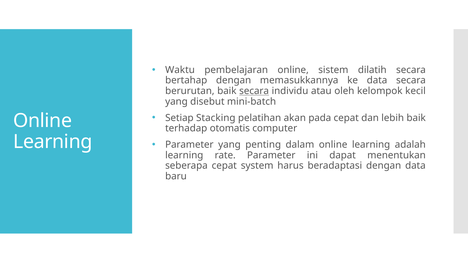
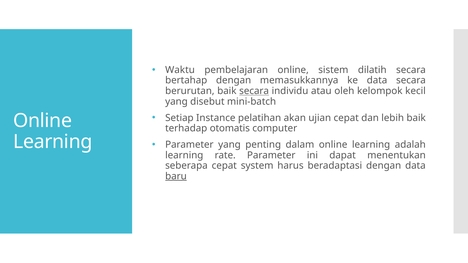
Stacking: Stacking -> Instance (216, 118)
pada: pada -> ujian (320, 118)
baru underline: none -> present (176, 176)
